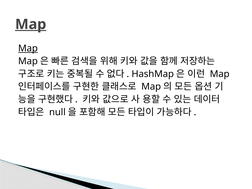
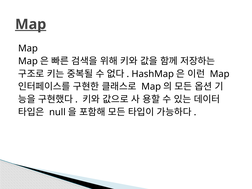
Map underline: present -> none (28, 48)
